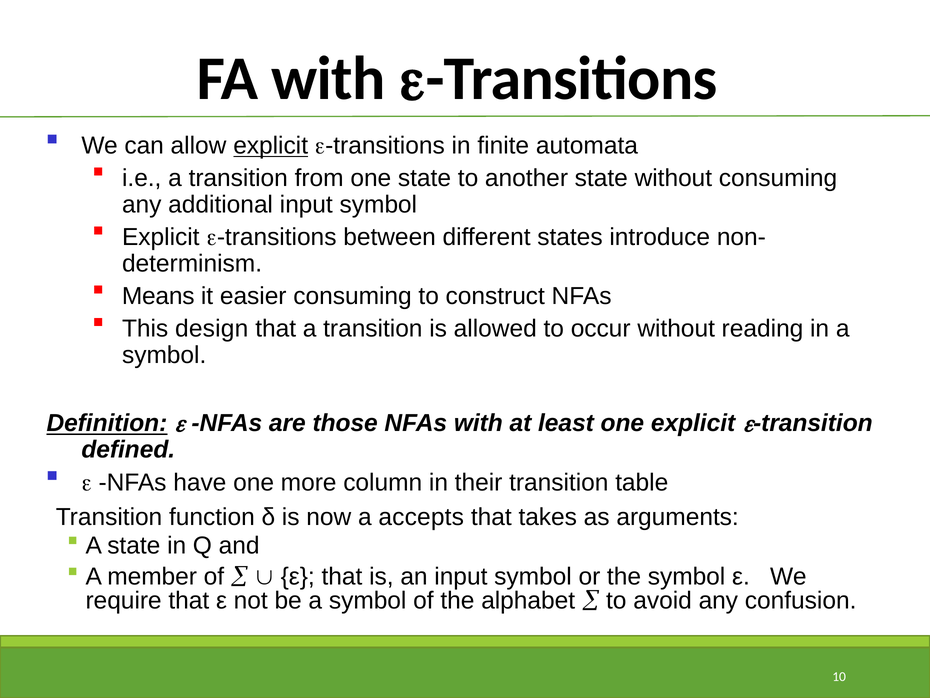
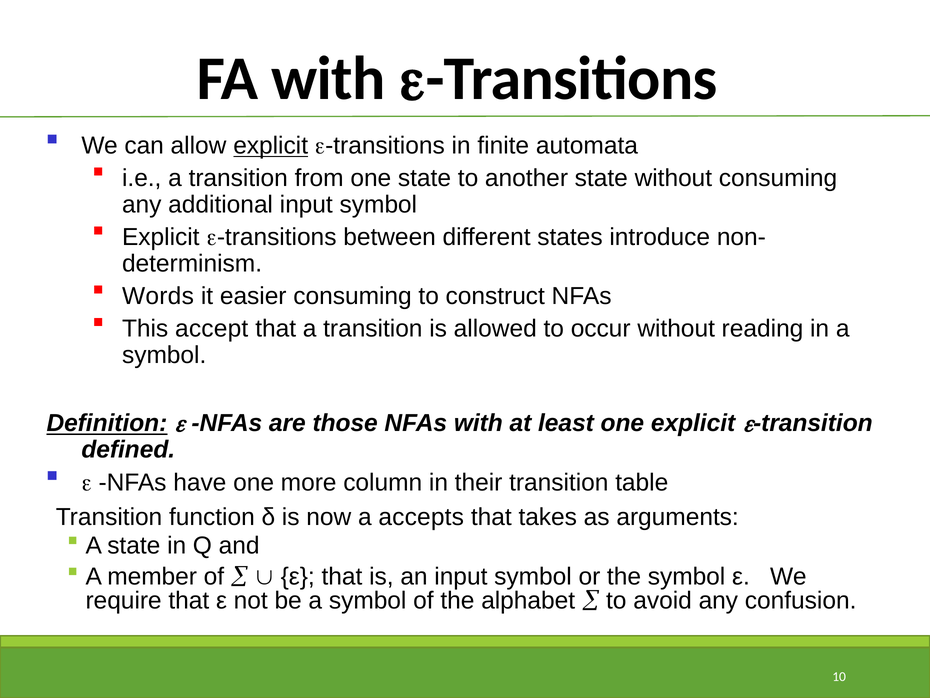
Means: Means -> Words (158, 296)
design: design -> accept (212, 329)
